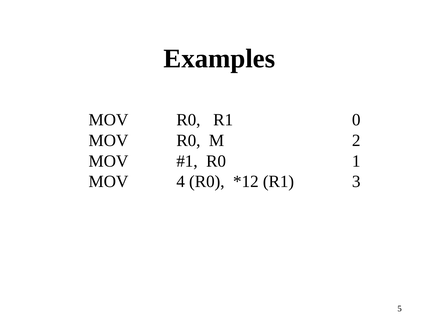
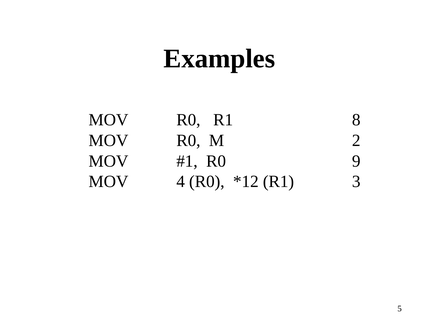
0: 0 -> 8 (356, 120)
1: 1 -> 9 (356, 161)
